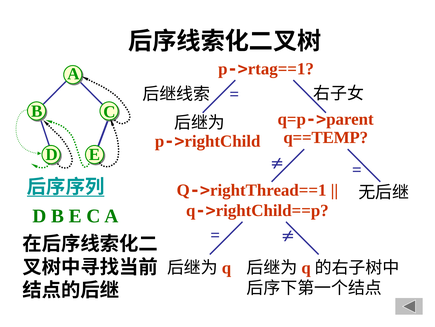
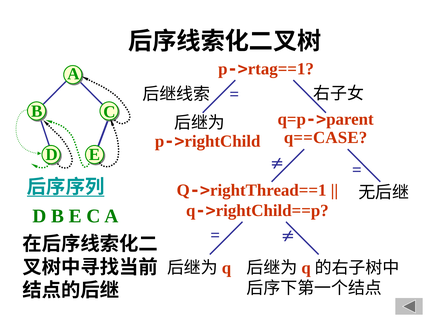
q==TEMP: q==TEMP -> q==CASE (326, 137)
